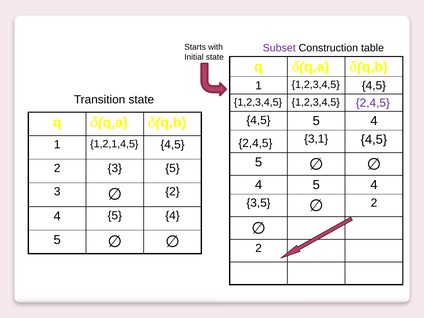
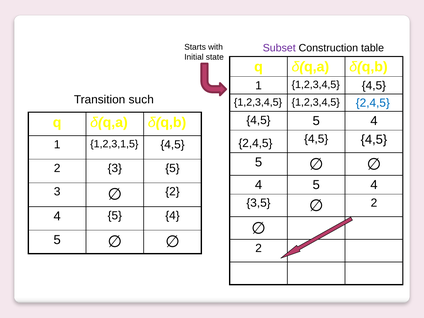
Transition state: state -> such (141, 100)
2,4,5 colour: purple -> blue (373, 103)
3,1: 3,1 -> 4,5 (316, 139)
1,2,1,4,5: 1,2,1,4,5 -> 1,2,3,1,5 (114, 144)
